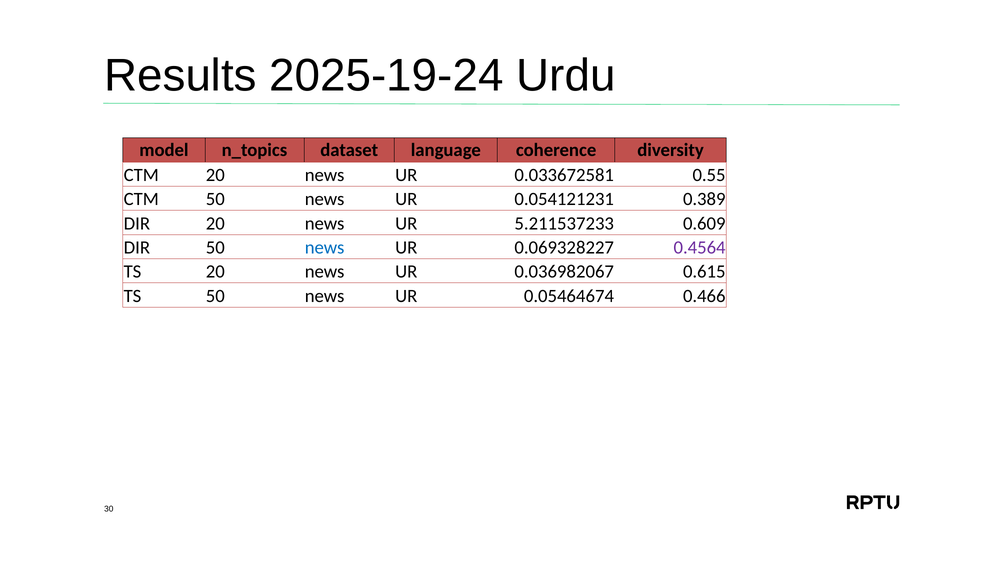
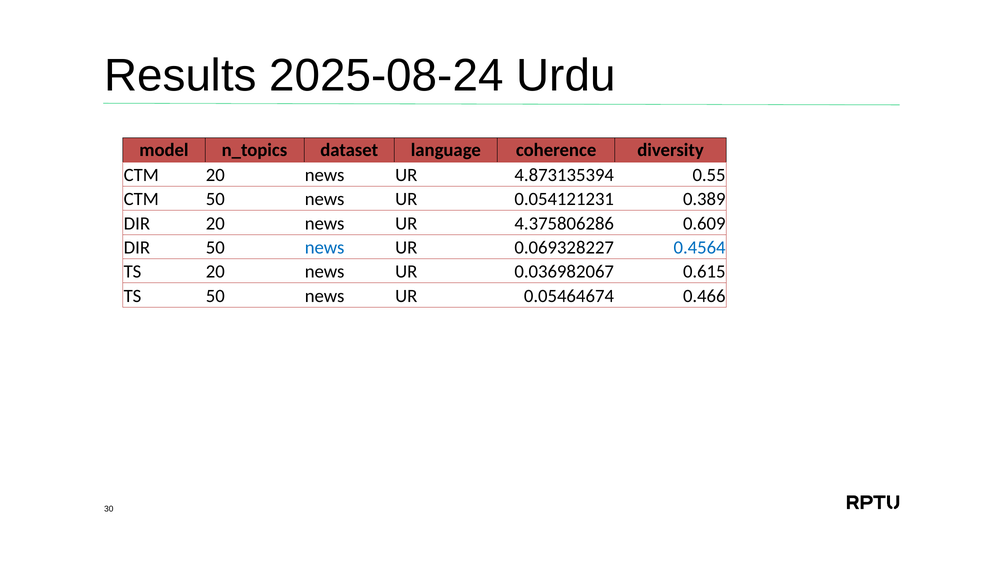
2025-19-24: 2025-19-24 -> 2025-08-24 (386, 75)
0.033672581: 0.033672581 -> 4.873135394 (564, 175)
5.211537233: 5.211537233 -> 4.375806286 (564, 223)
0.4564 colour: purple -> blue (700, 248)
